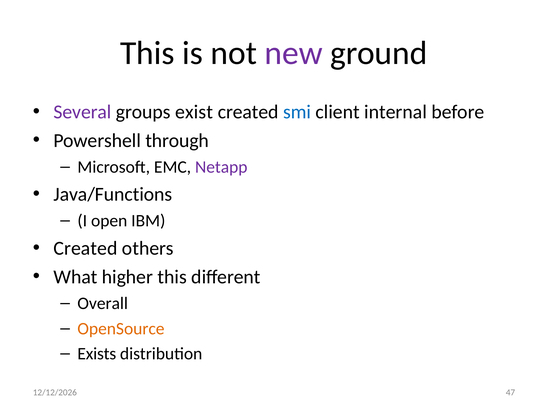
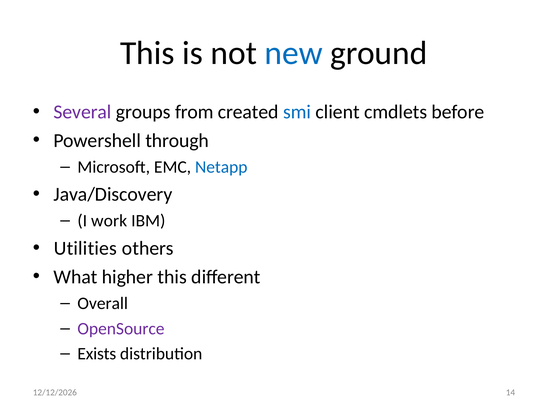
new colour: purple -> blue (294, 53)
exist: exist -> from (194, 112)
internal: internal -> cmdlets (396, 112)
Netapp colour: purple -> blue (221, 167)
Java/Functions: Java/Functions -> Java/Discovery (113, 194)
open: open -> work (109, 221)
Created: Created -> Utilities (85, 248)
OpenSource colour: orange -> purple (121, 329)
47: 47 -> 14 (510, 392)
